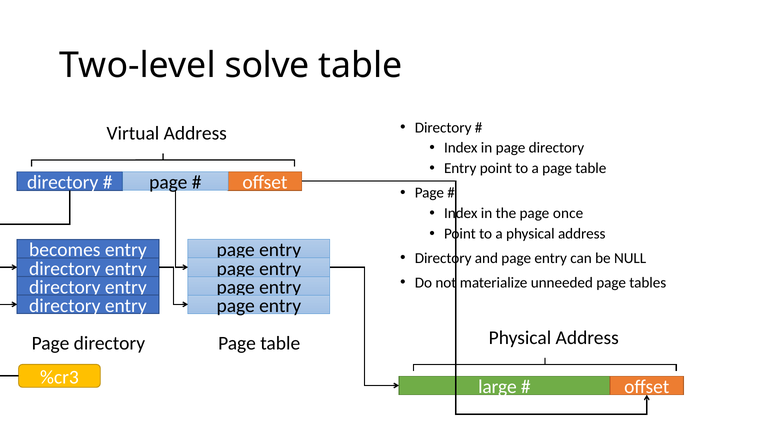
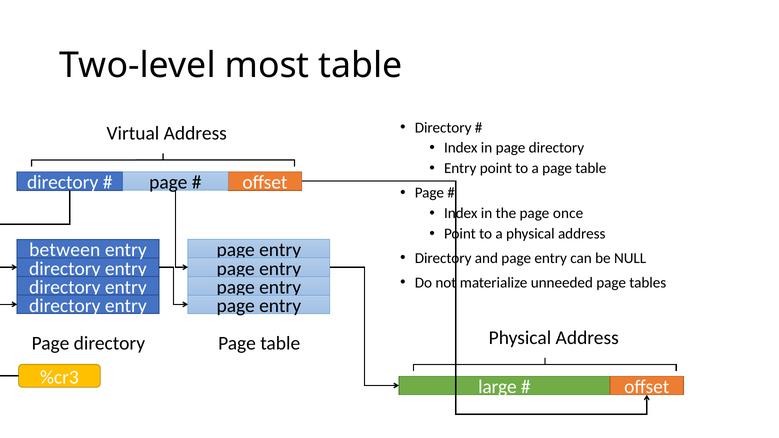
solve: solve -> most (267, 65)
becomes: becomes -> between (65, 250)
